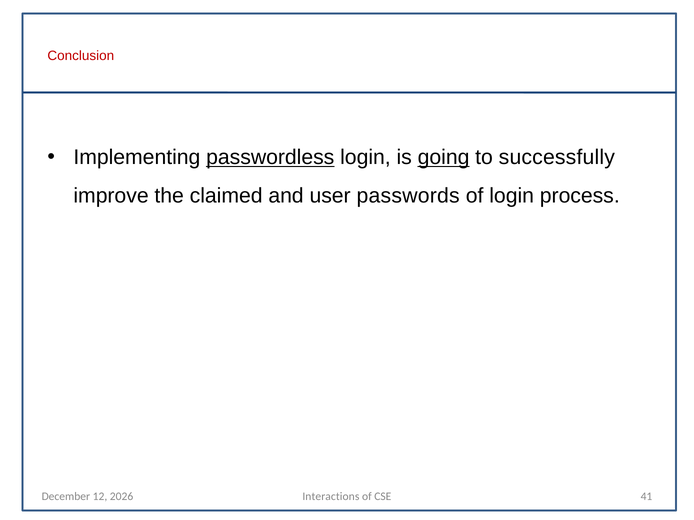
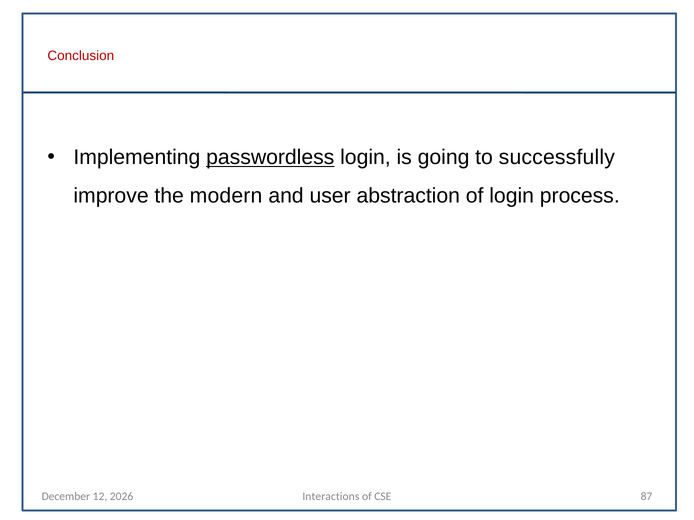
going underline: present -> none (444, 158)
claimed: claimed -> modern (226, 196)
passwords: passwords -> abstraction (408, 196)
41: 41 -> 87 (646, 497)
